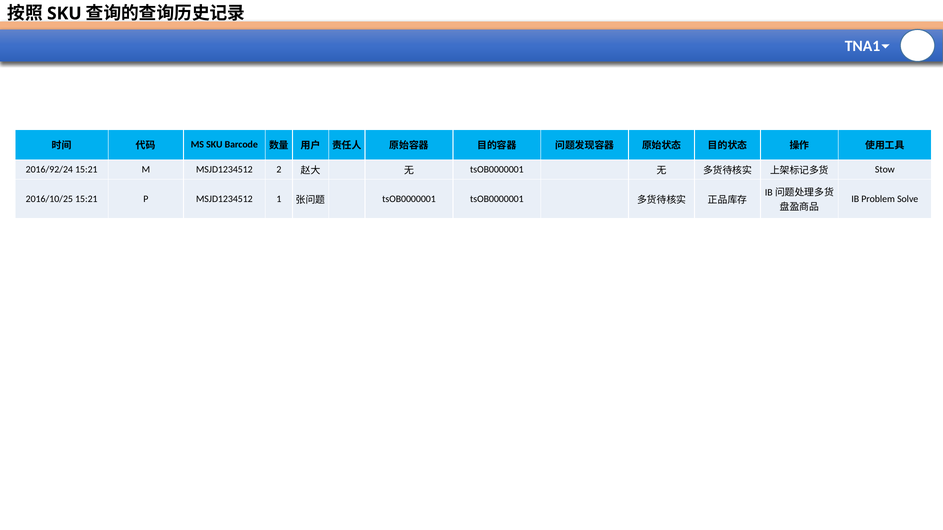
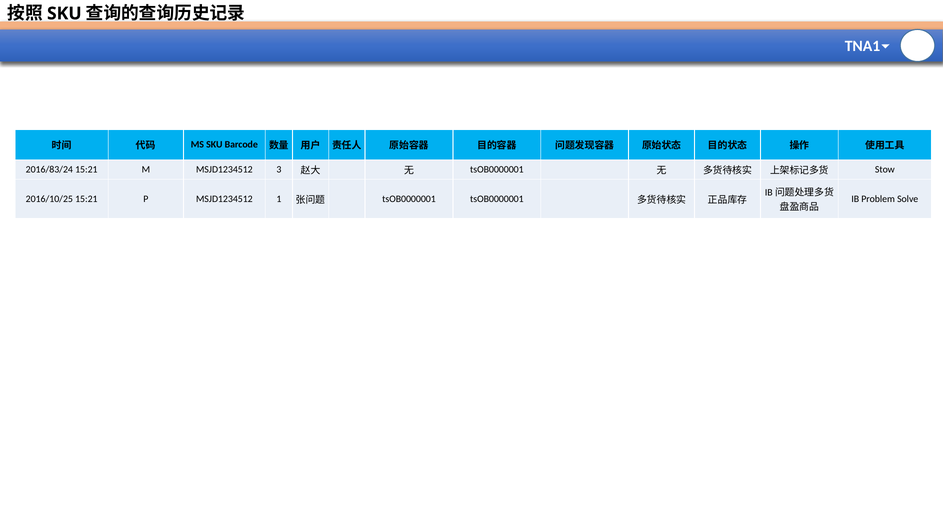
2016/92/24: 2016/92/24 -> 2016/83/24 (49, 170)
2: 2 -> 3 (279, 170)
